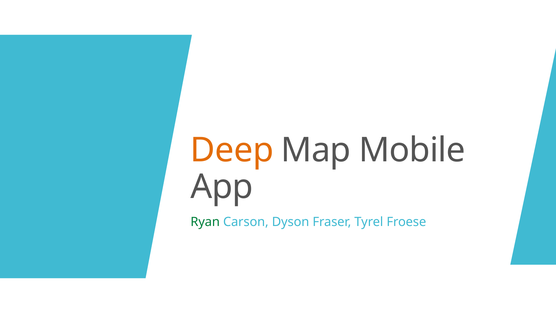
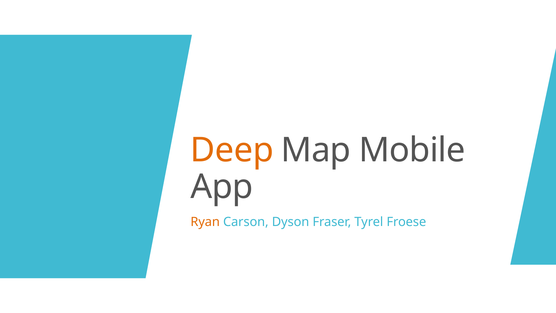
Ryan colour: green -> orange (205, 222)
